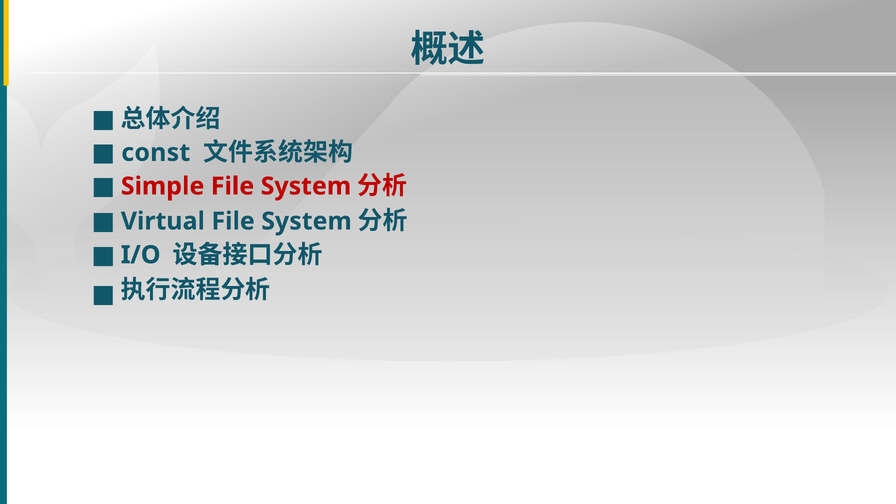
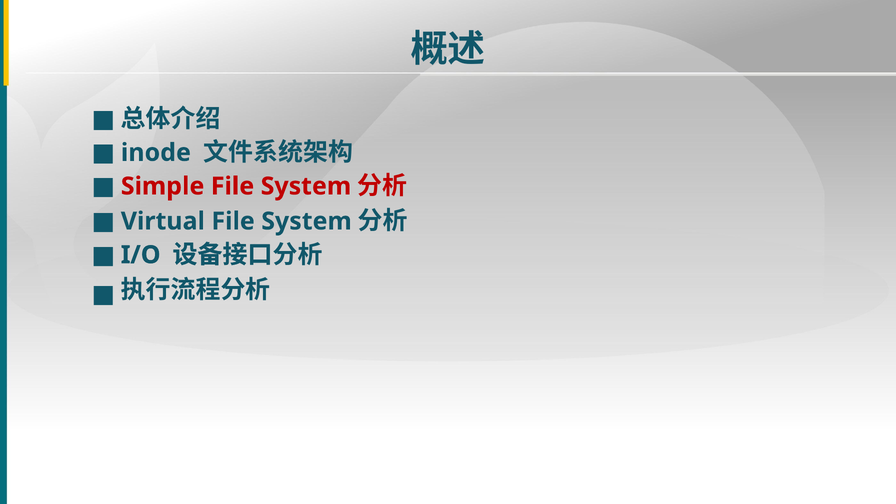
const: const -> inode (156, 153)
